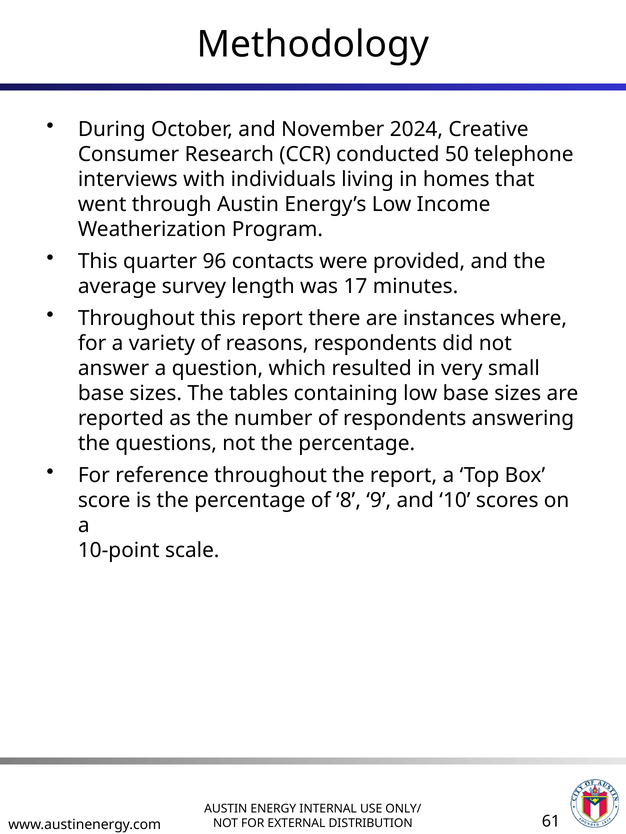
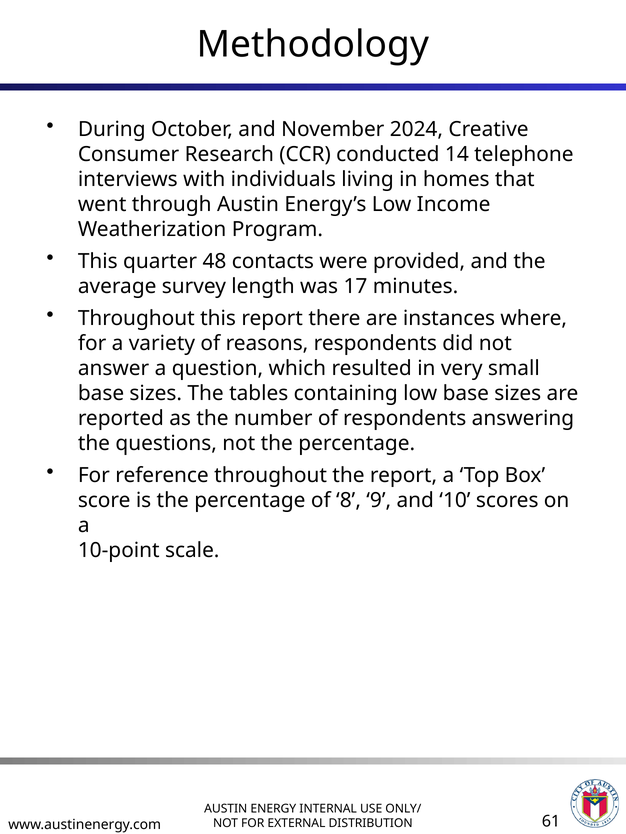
50: 50 -> 14 (457, 154)
96: 96 -> 48 (214, 262)
